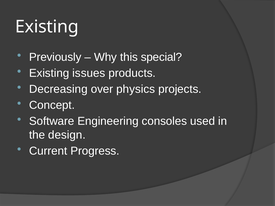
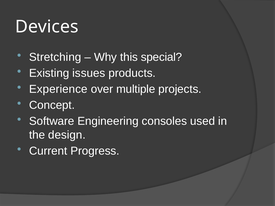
Existing: Existing -> Devices (47, 27)
Previously: Previously -> Stretching (55, 57)
Decreasing: Decreasing -> Experience (58, 89)
physics: physics -> multiple (136, 89)
